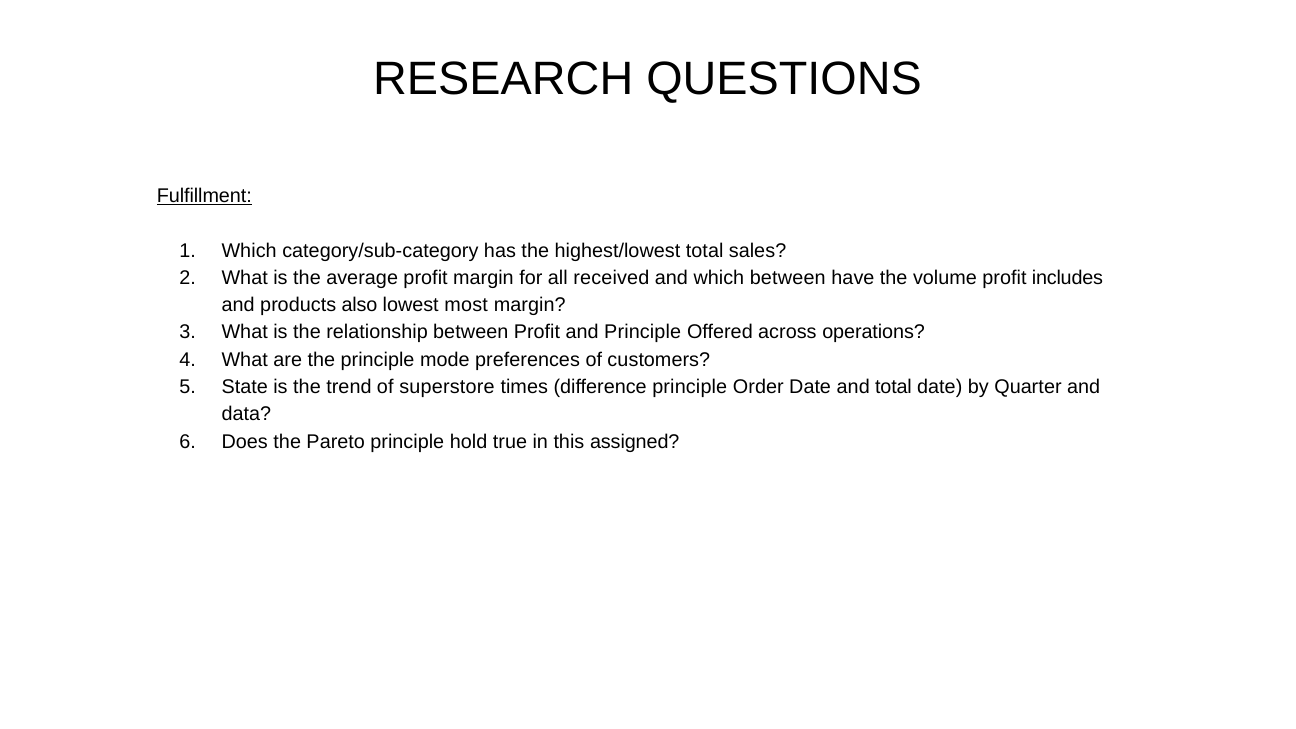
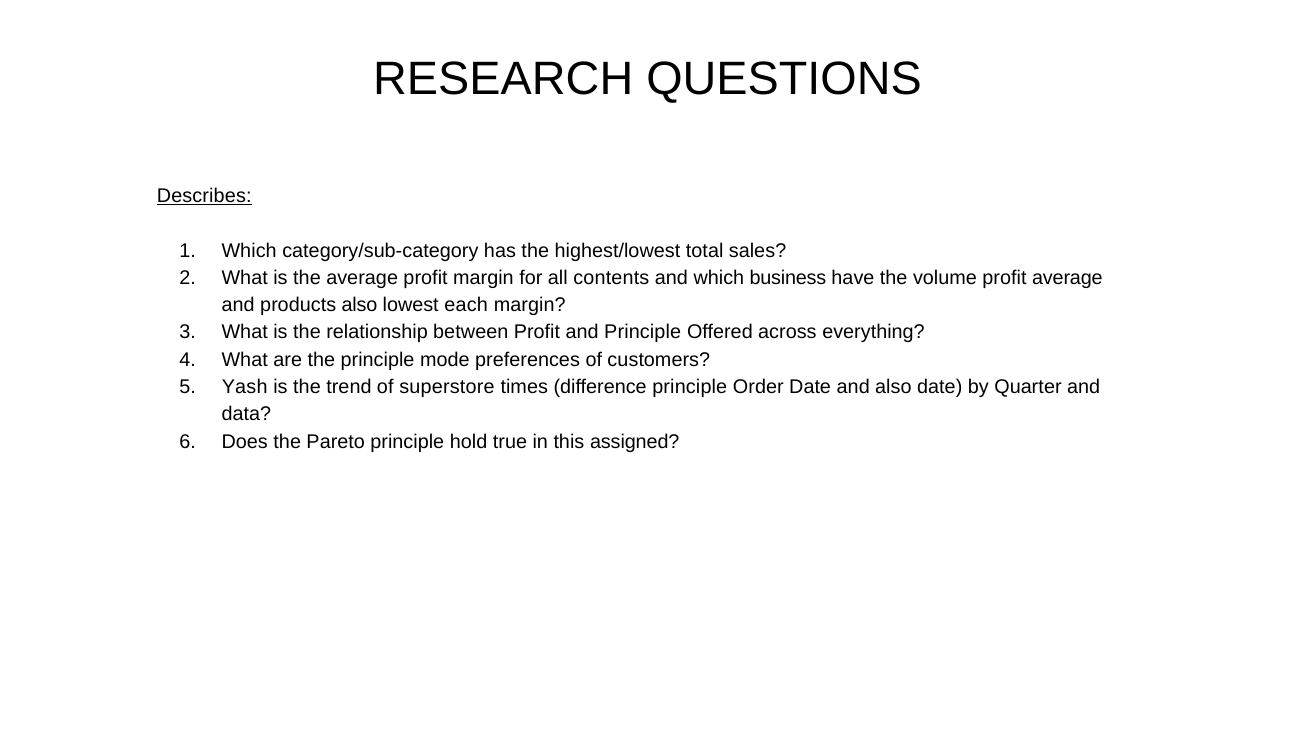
Fulfillment: Fulfillment -> Describes (204, 196)
received: received -> contents (611, 278)
which between: between -> business (788, 278)
profit includes: includes -> average (1067, 278)
most: most -> each (466, 305)
operations: operations -> everything (874, 332)
State: State -> Yash (245, 387)
and total: total -> also (893, 387)
